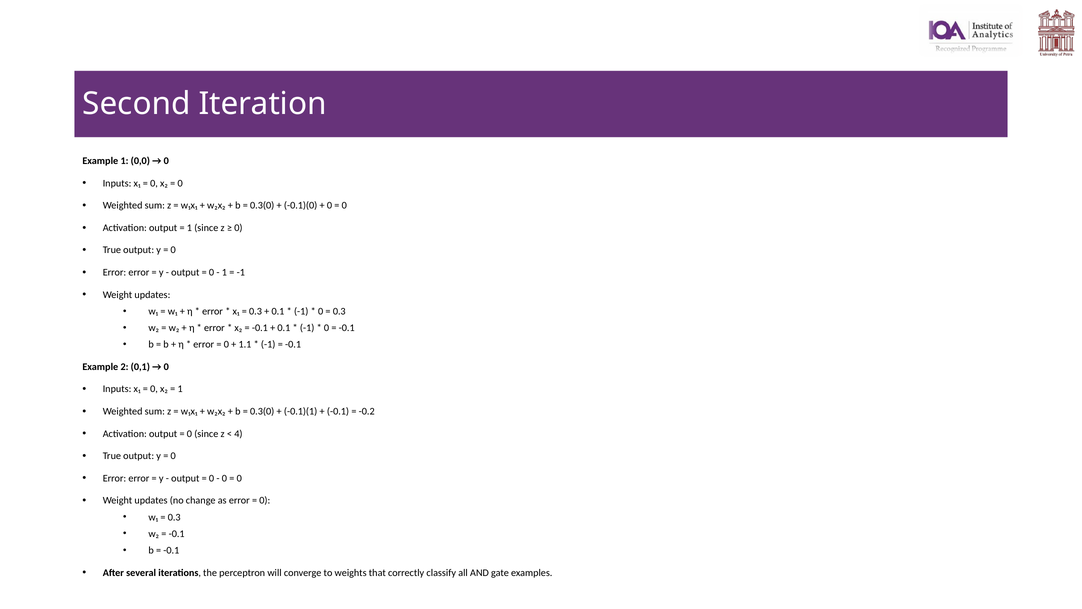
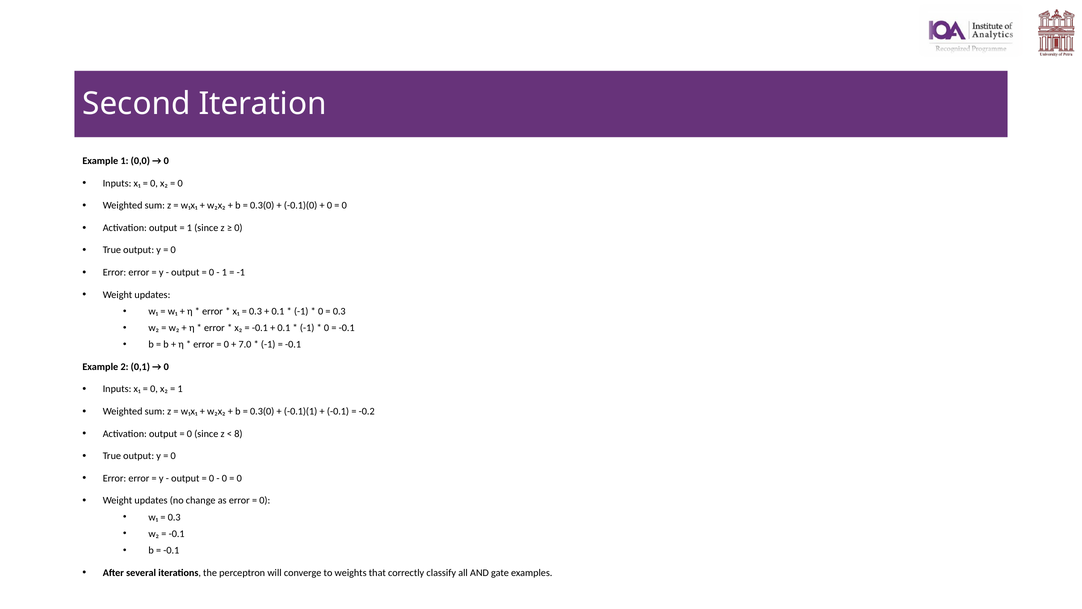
1.1: 1.1 -> 7.0 (245, 344)
4: 4 -> 8 (238, 433)
